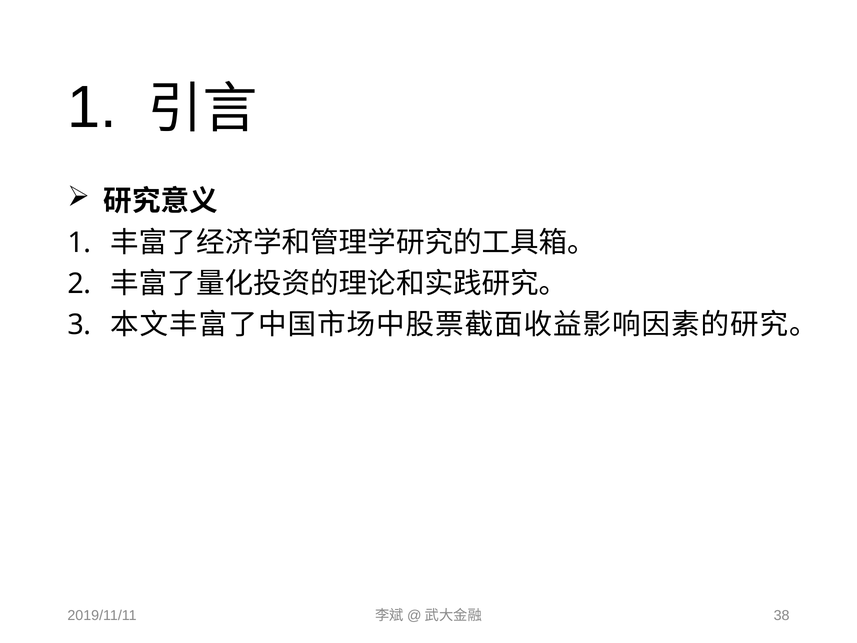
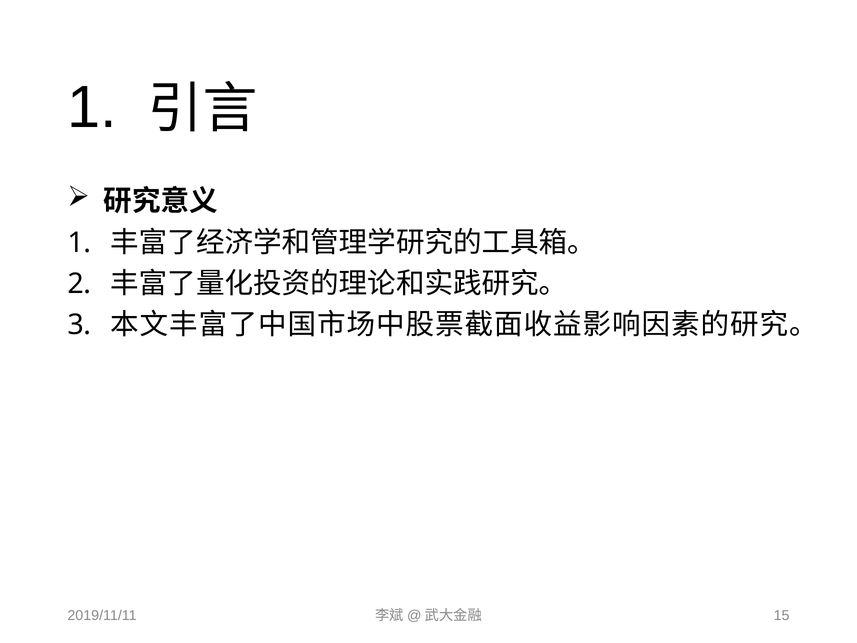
38: 38 -> 15 (782, 616)
